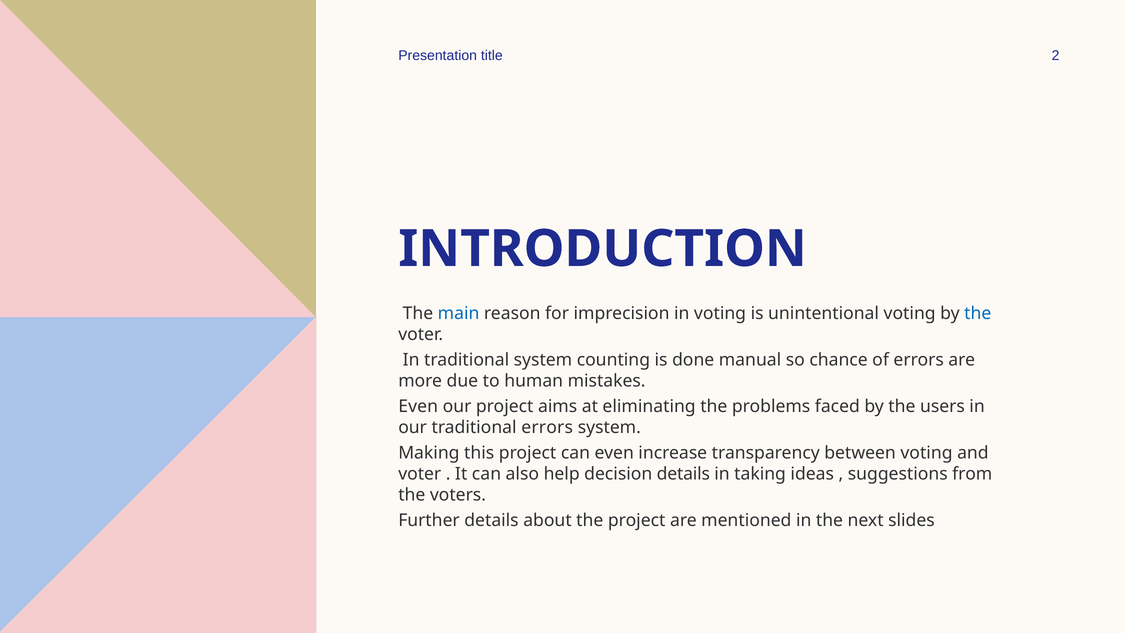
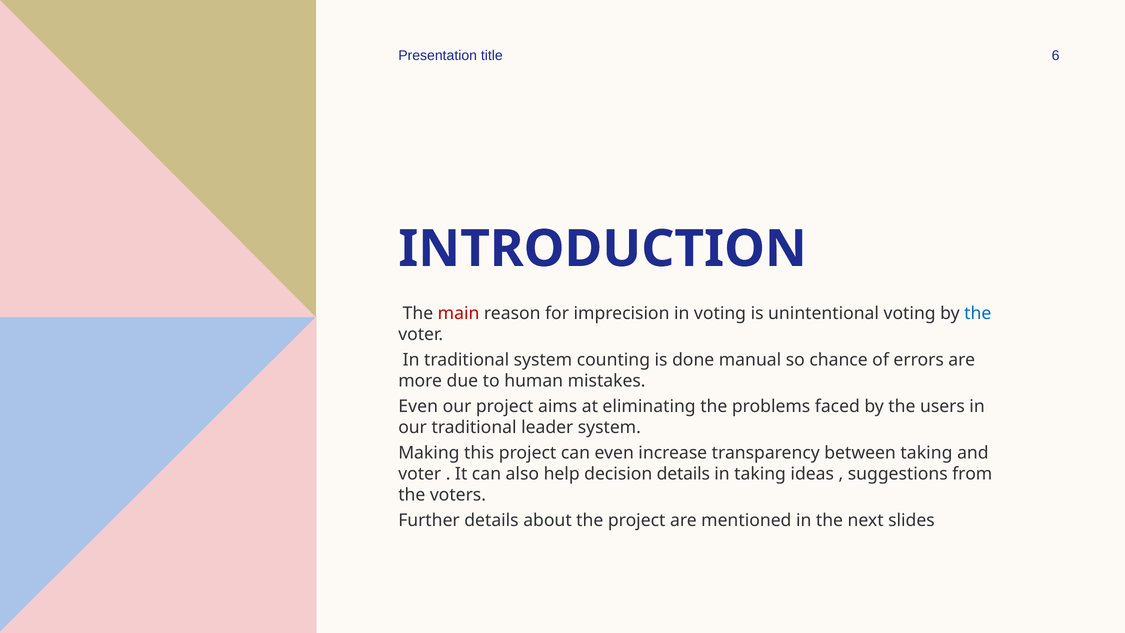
2: 2 -> 6 (1056, 56)
main colour: blue -> red (459, 313)
traditional errors: errors -> leader (547, 427)
between voting: voting -> taking (926, 453)
